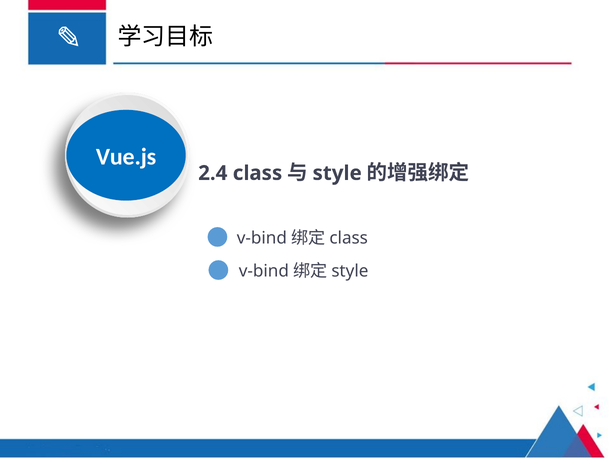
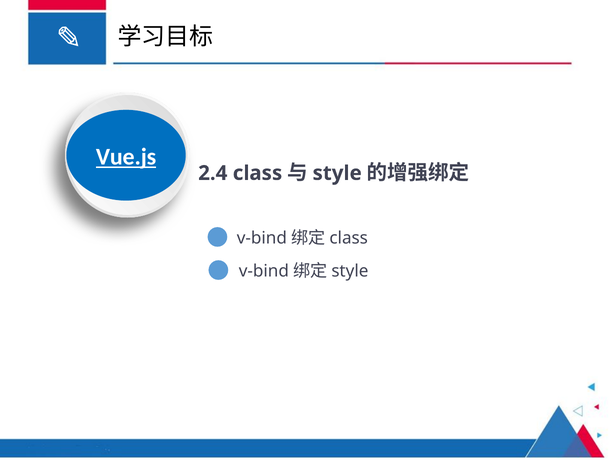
Vue.js underline: none -> present (126, 157)
